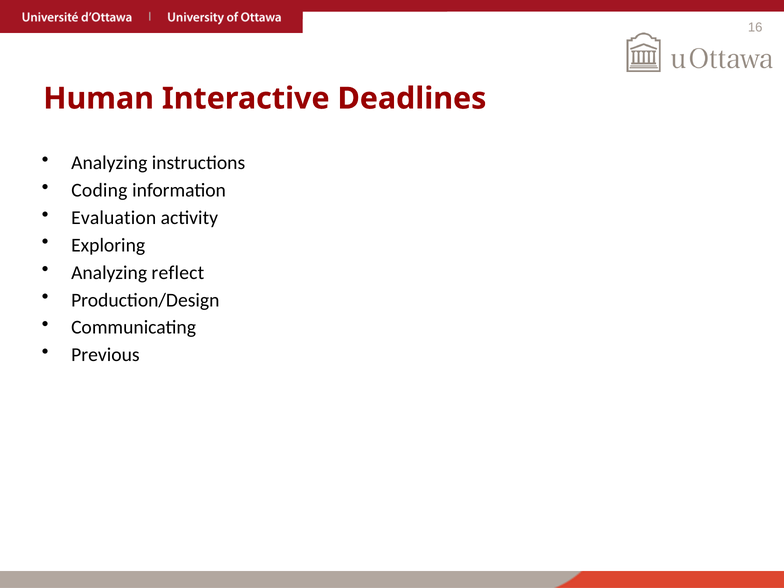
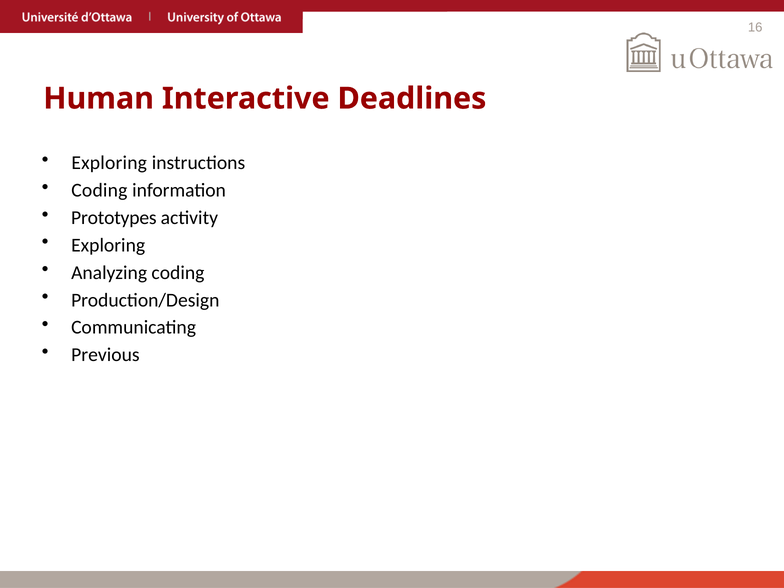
Analyzing: Analyzing -> Exploring (109, 163)
Evaluation: Evaluation -> Prototypes (114, 218)
Analyzing reflect: reflect -> coding (178, 273)
